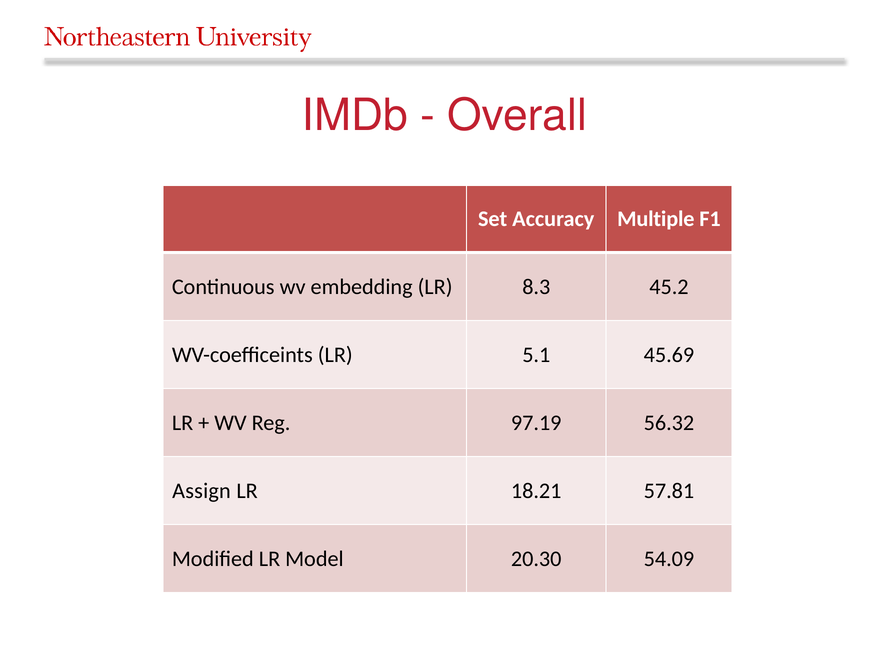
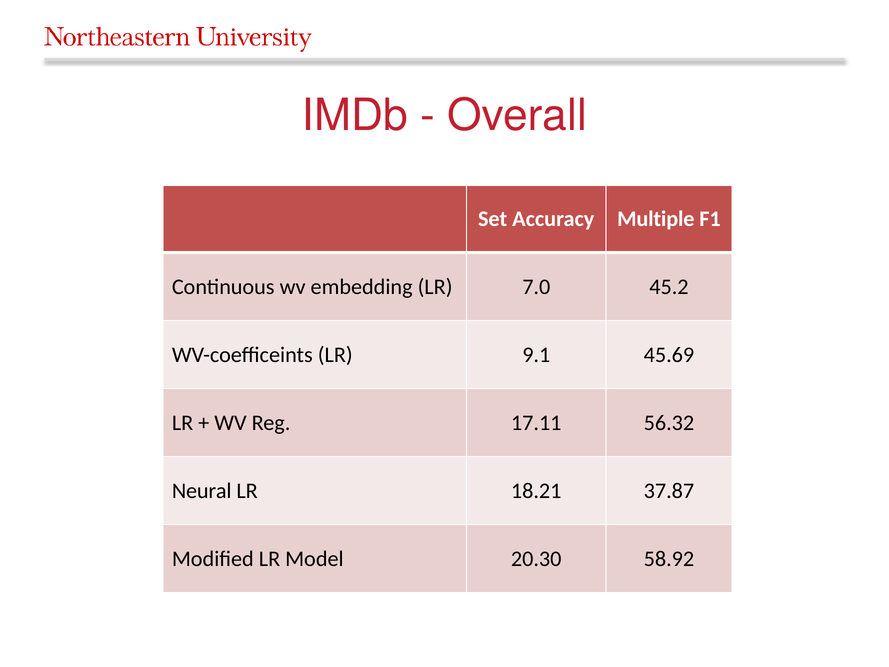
8.3: 8.3 -> 7.0 (536, 287)
5.1: 5.1 -> 9.1 (536, 355)
97.19: 97.19 -> 17.11 (536, 423)
Assign: Assign -> Neural (202, 491)
57.81: 57.81 -> 37.87 (669, 491)
54.09: 54.09 -> 58.92 (669, 559)
